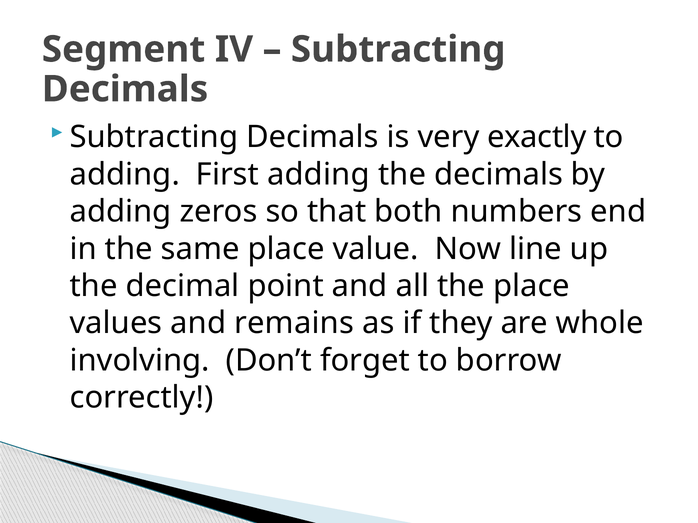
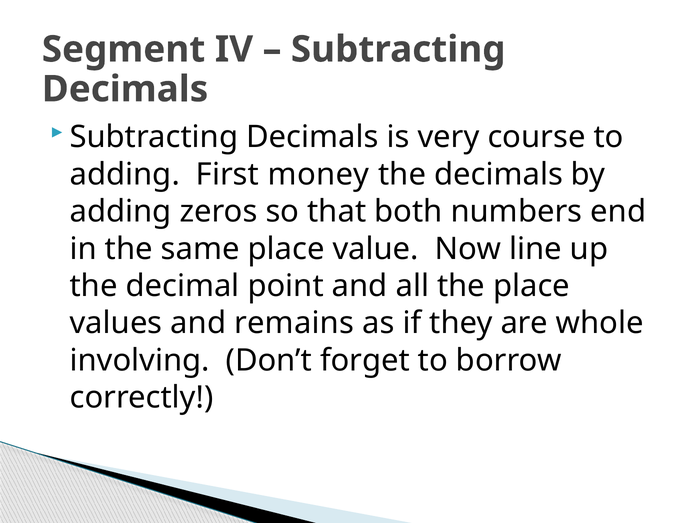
exactly: exactly -> course (537, 137)
First adding: adding -> money (318, 175)
